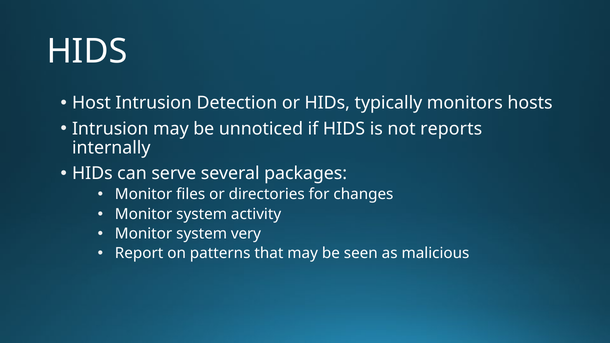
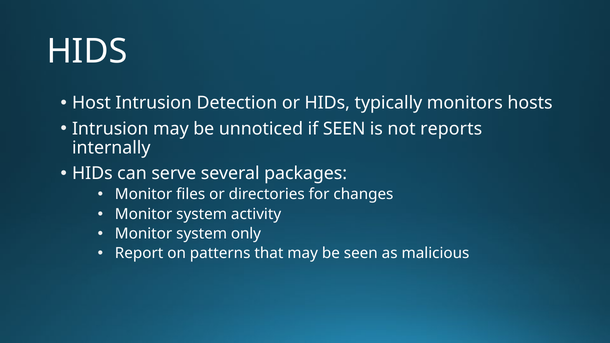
if HIDS: HIDS -> SEEN (344, 129)
very: very -> only (246, 234)
